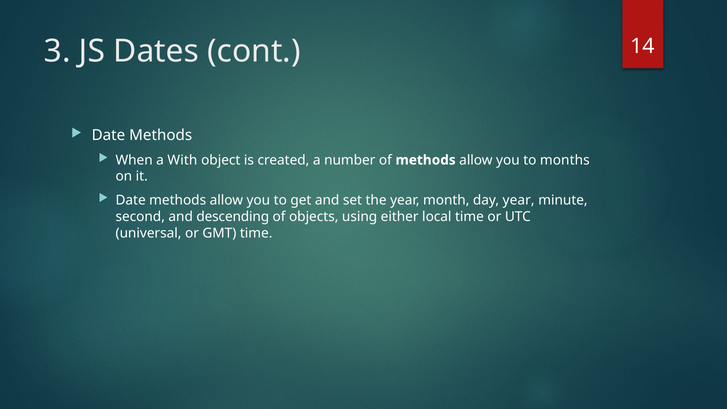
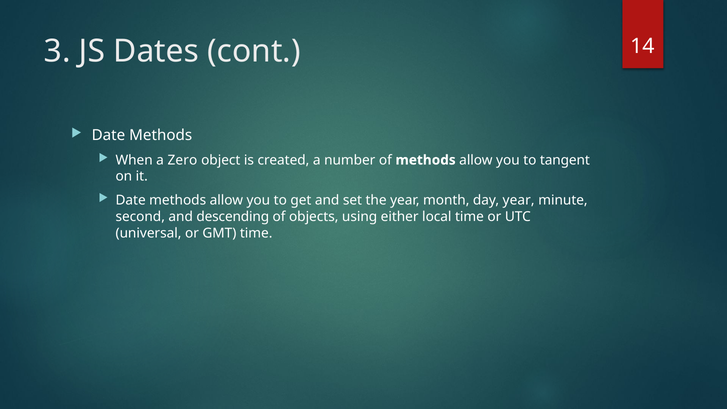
With: With -> Zero (182, 160)
months: months -> tangent (565, 160)
